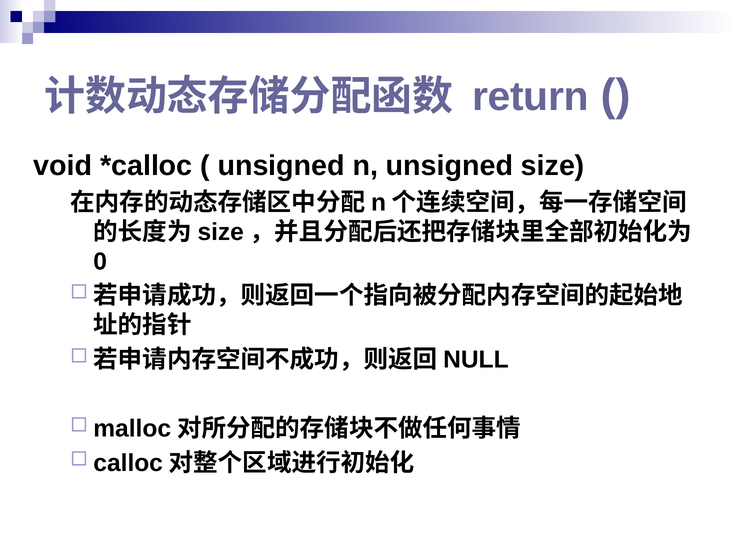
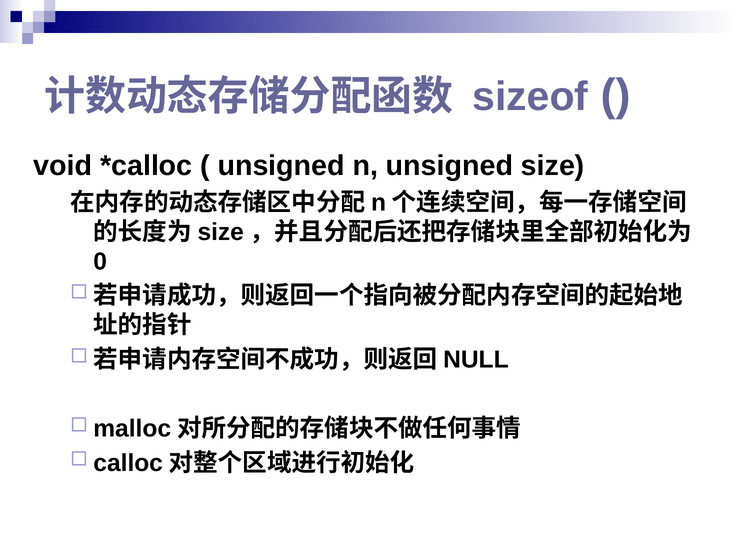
return: return -> sizeof (530, 97)
